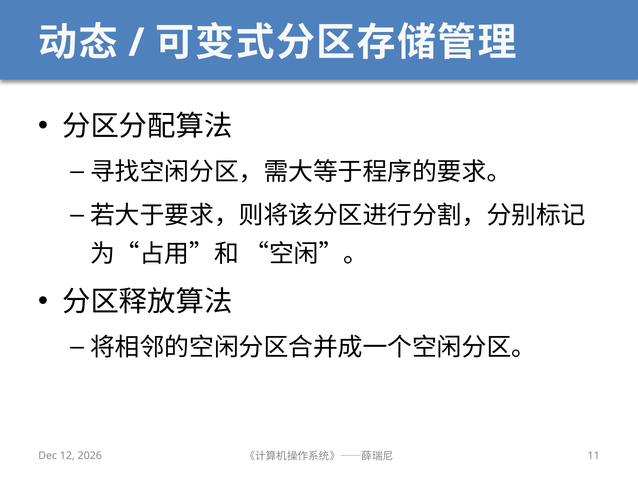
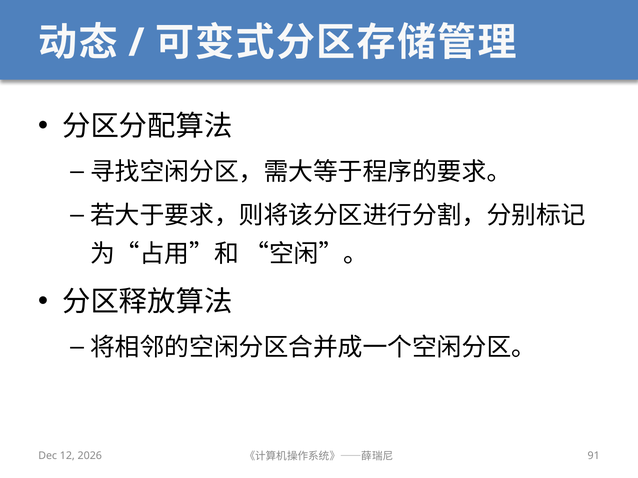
11: 11 -> 91 (594, 456)
